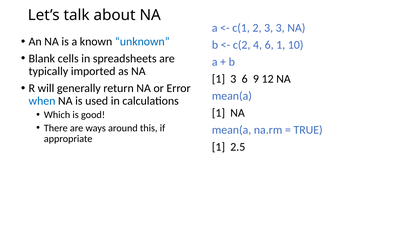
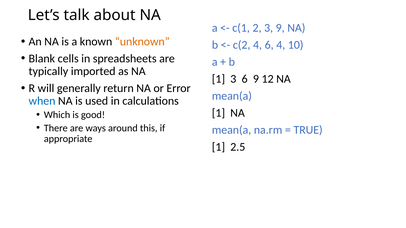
3 3: 3 -> 9 (280, 28)
unknown colour: blue -> orange (142, 42)
6 1: 1 -> 4 (281, 45)
